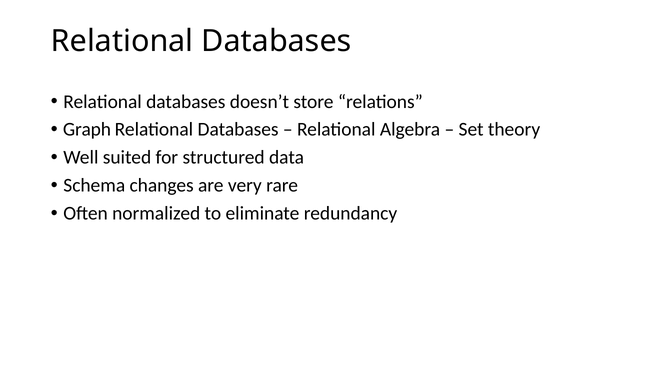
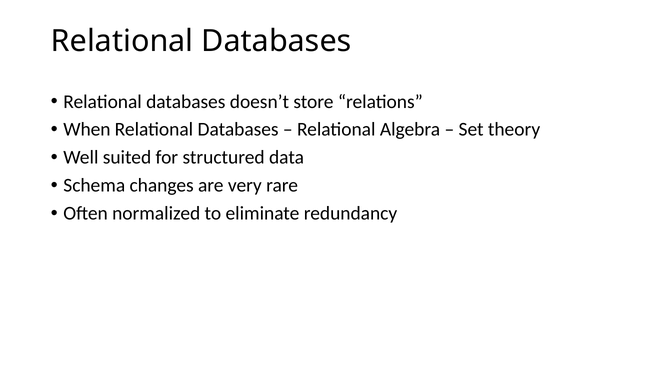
Graph: Graph -> When (87, 130)
